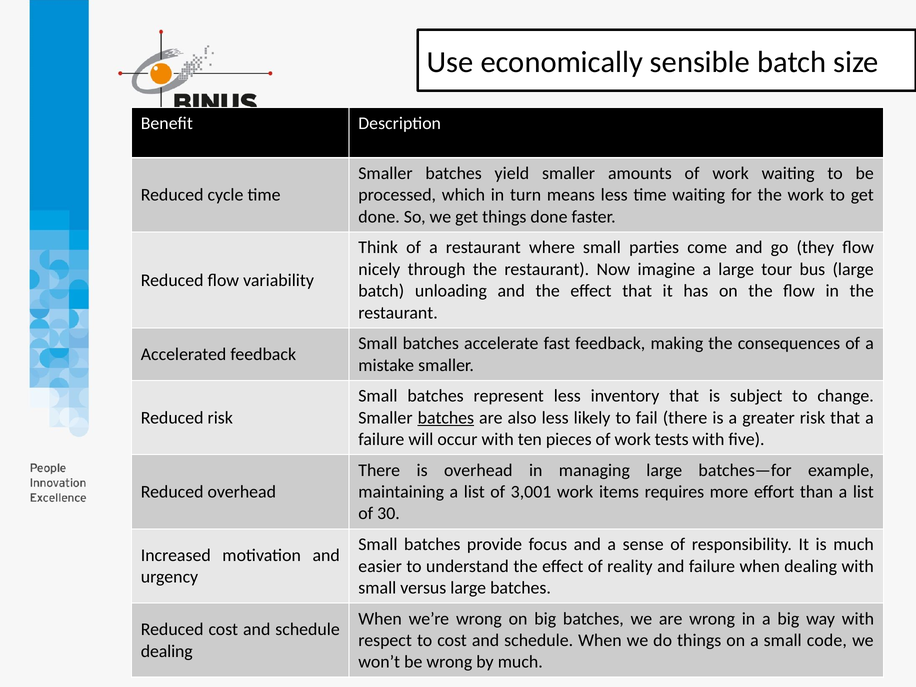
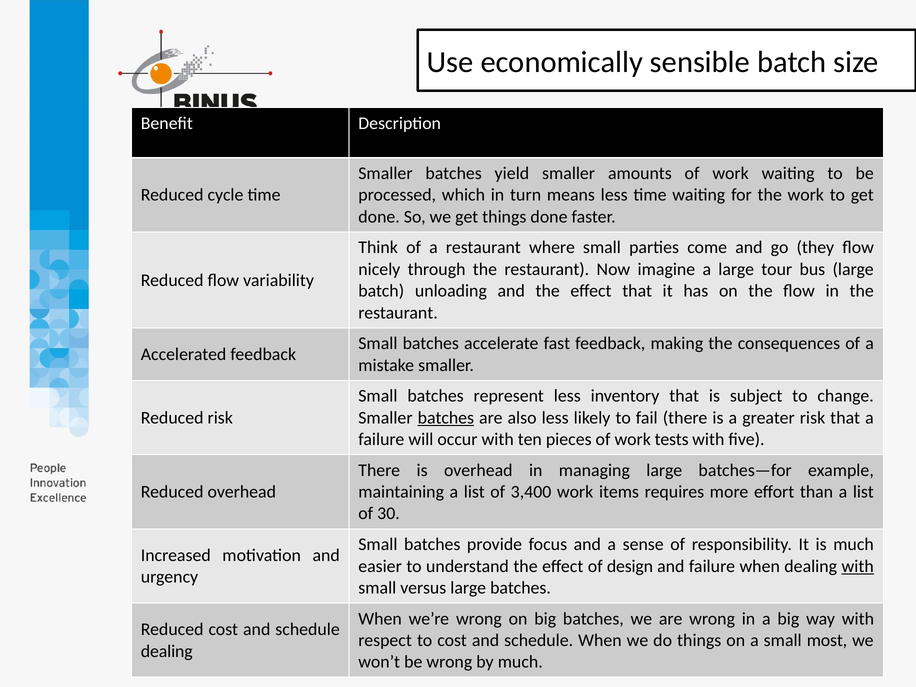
3,001: 3,001 -> 3,400 (531, 492)
reality: reality -> design (630, 566)
with underline: none -> present (858, 566)
code: code -> most (827, 640)
